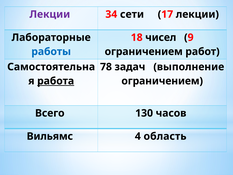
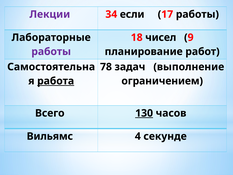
сети: сети -> если (132, 14)
17 лекции: лекции -> работы (197, 14)
работы colour: blue -> purple (51, 52)
ограничением: ограничением -> планирование (144, 52)
130 underline: none -> present (144, 113)
область: область -> секунде (165, 136)
